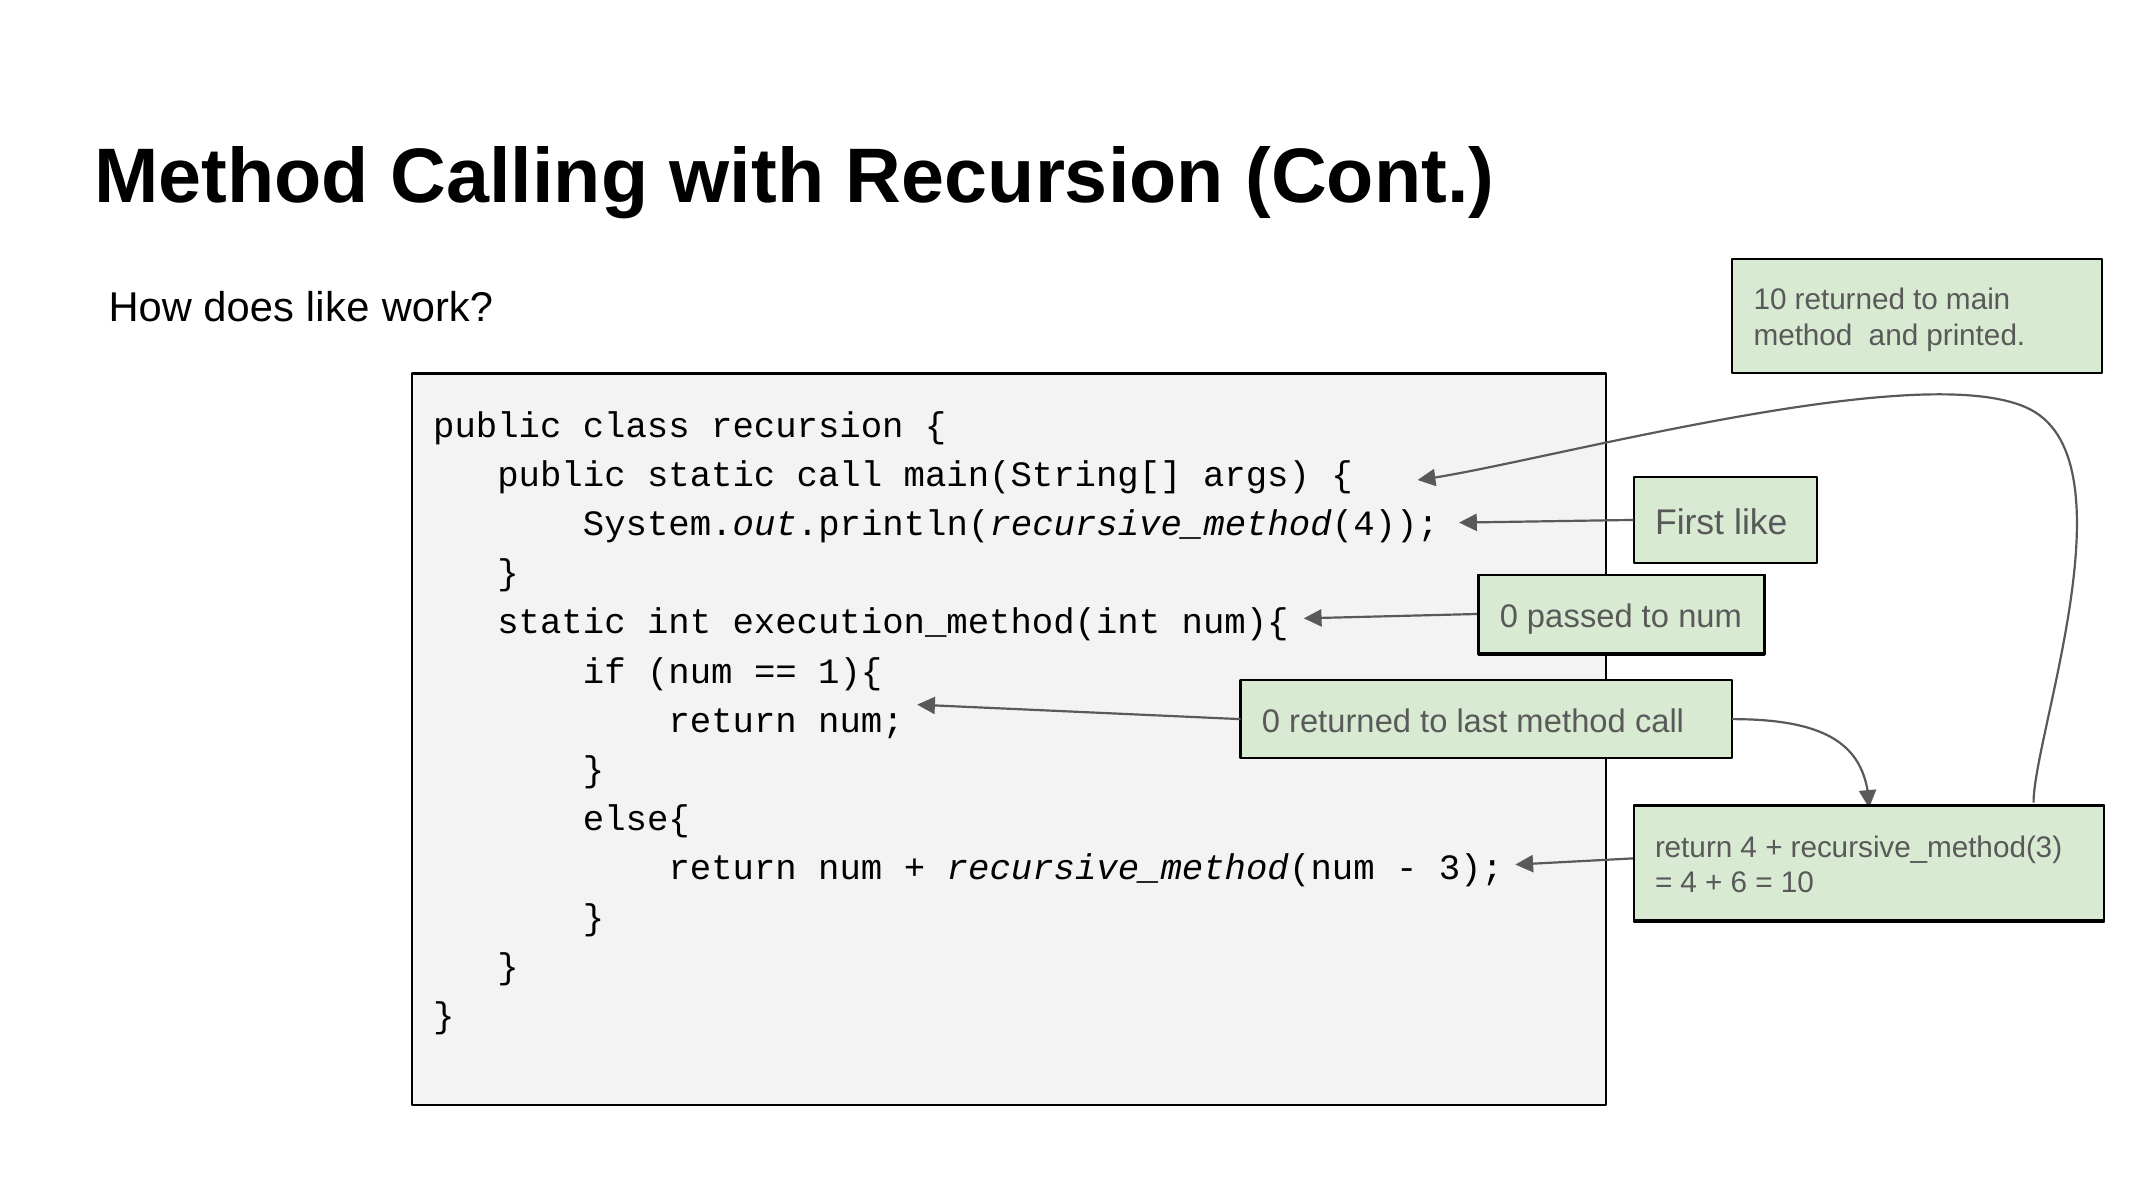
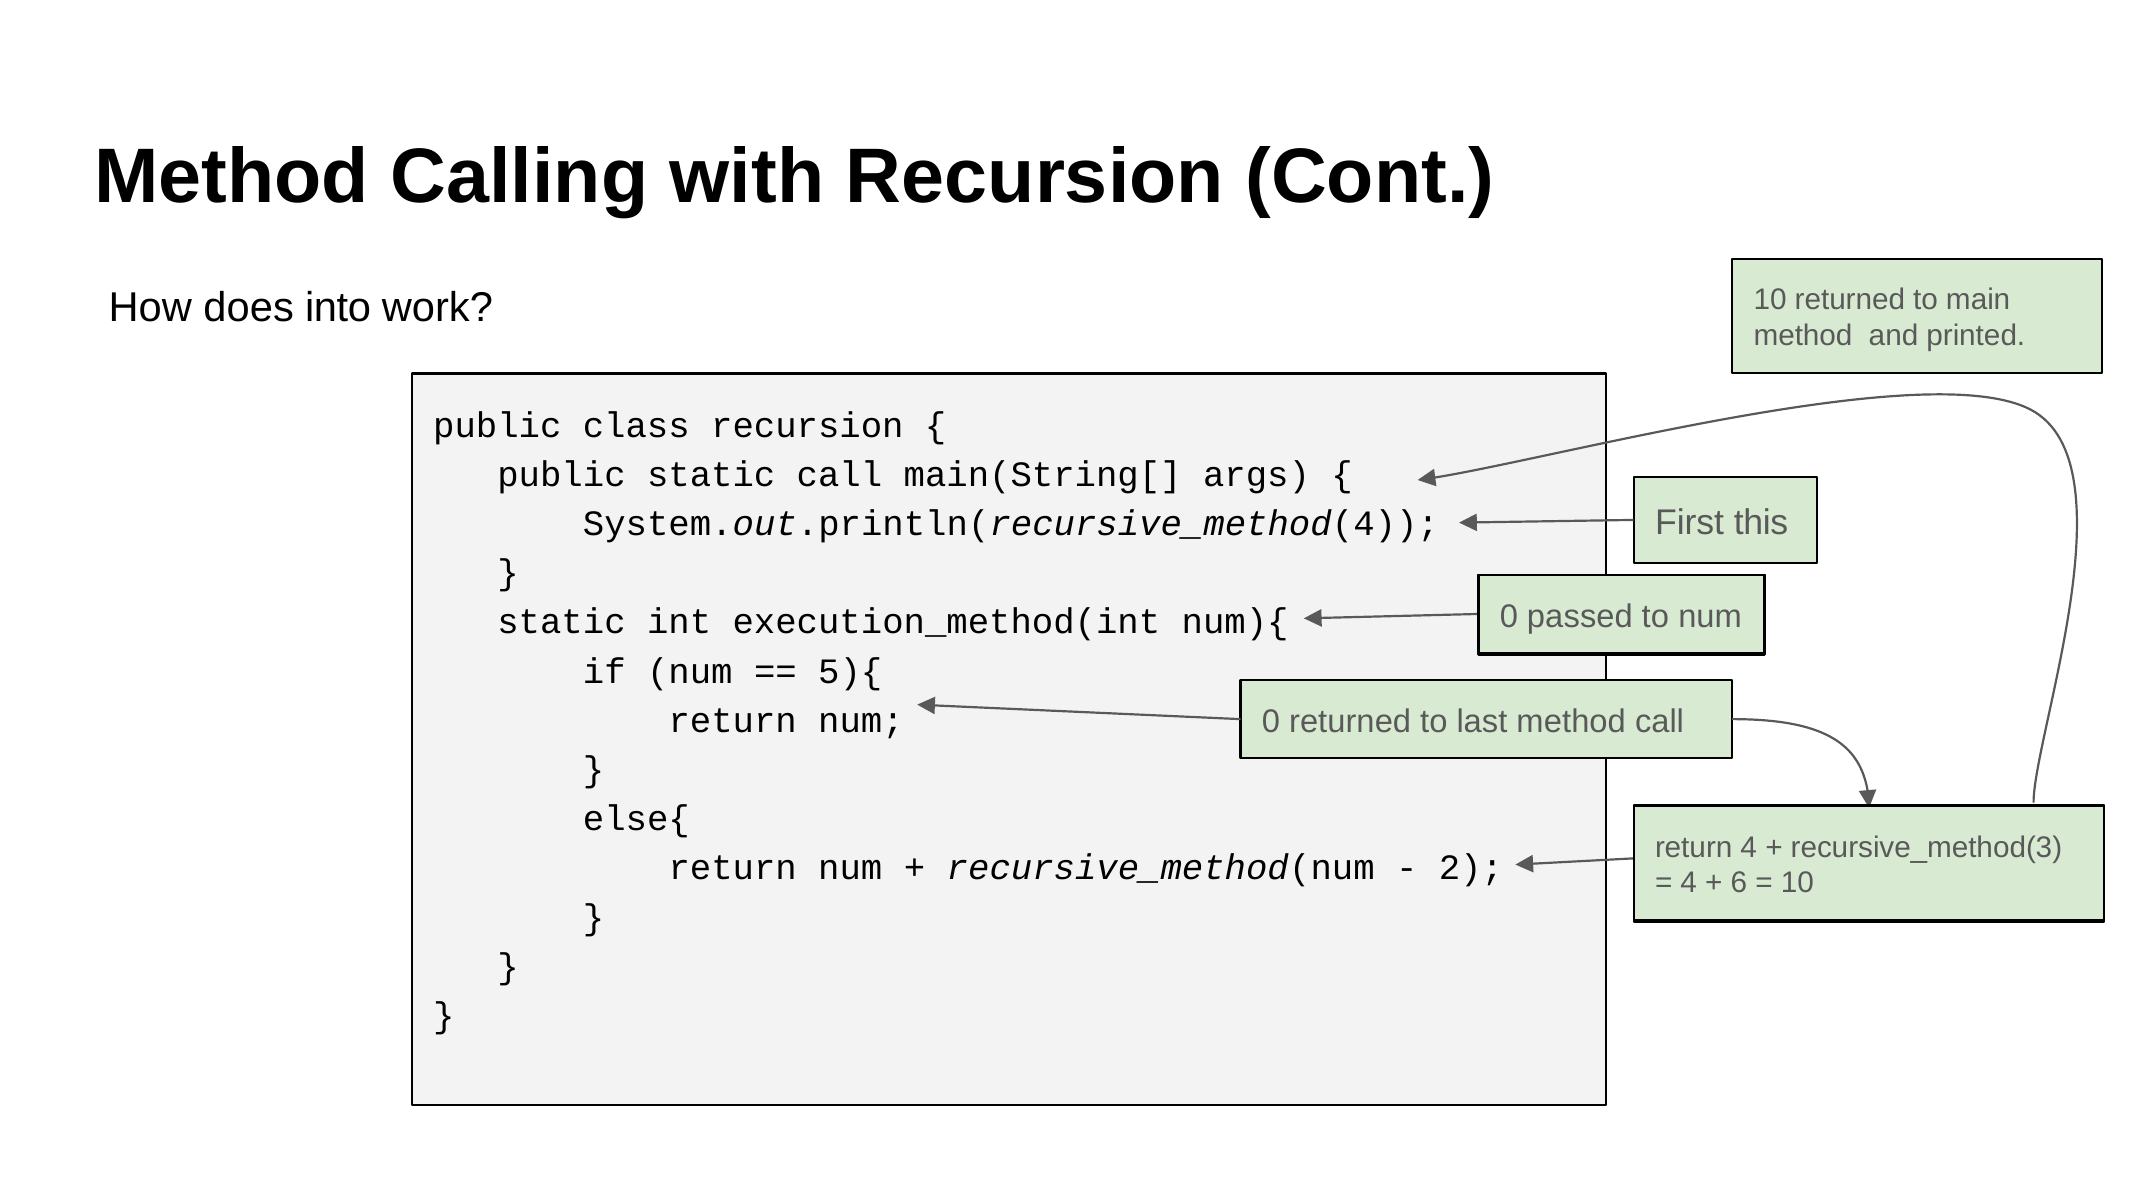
does like: like -> into (338, 308)
First like: like -> this (1761, 522)
1){: 1){ -> 5){ (850, 671)
3: 3 -> 2 (1471, 868)
